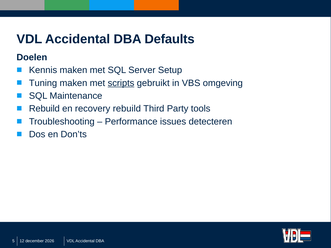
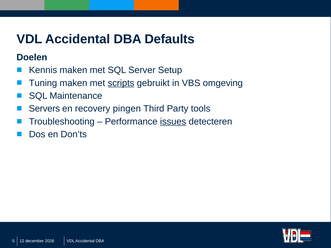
Rebuild: Rebuild -> Servers (44, 109)
recovery rebuild: rebuild -> pingen (127, 109)
issues underline: none -> present (173, 122)
